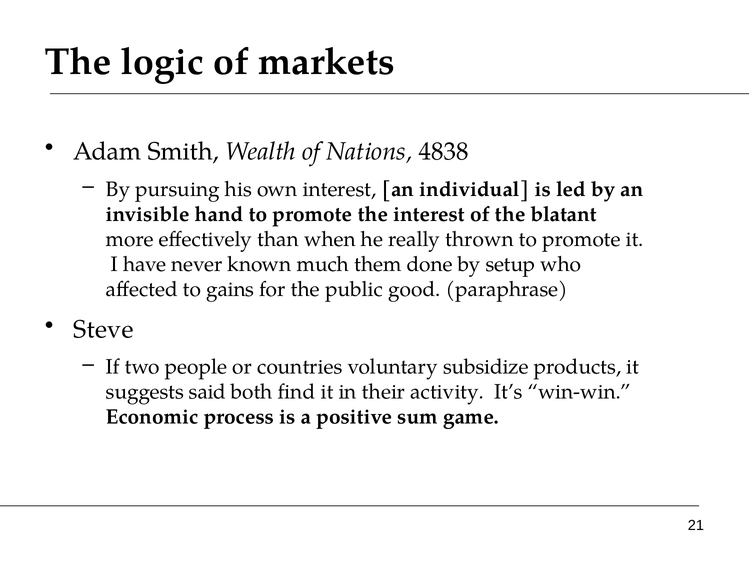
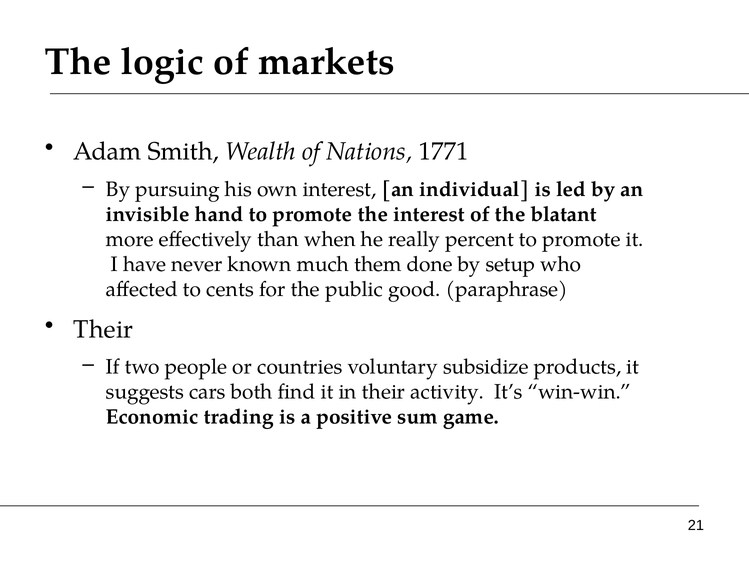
4838: 4838 -> 1771 (444, 152)
thrown: thrown -> percent (480, 239)
gains: gains -> cents (230, 289)
Steve: Steve -> Their (103, 329)
said: said -> cars (207, 392)
process: process -> trading (239, 417)
